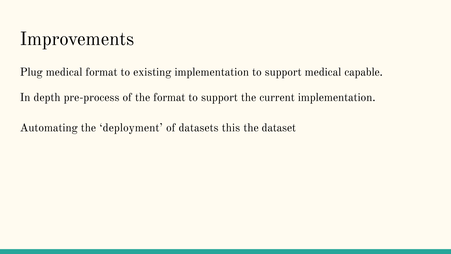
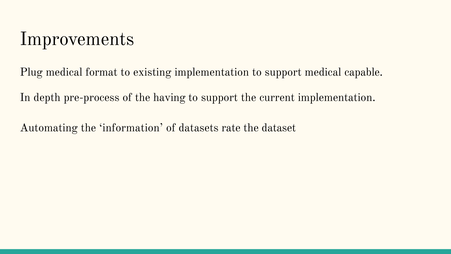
the format: format -> having (169, 97)
deployment: deployment -> information (131, 128)
this: this -> rate (231, 128)
